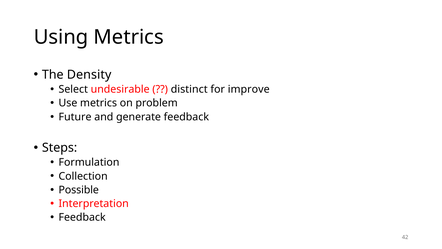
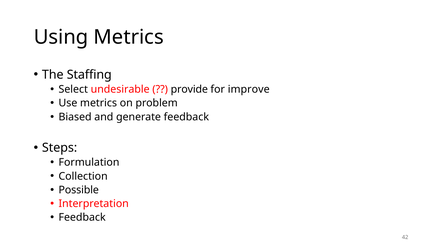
Density: Density -> Staffing (89, 74)
distinct: distinct -> provide (189, 89)
Future: Future -> Biased (75, 117)
